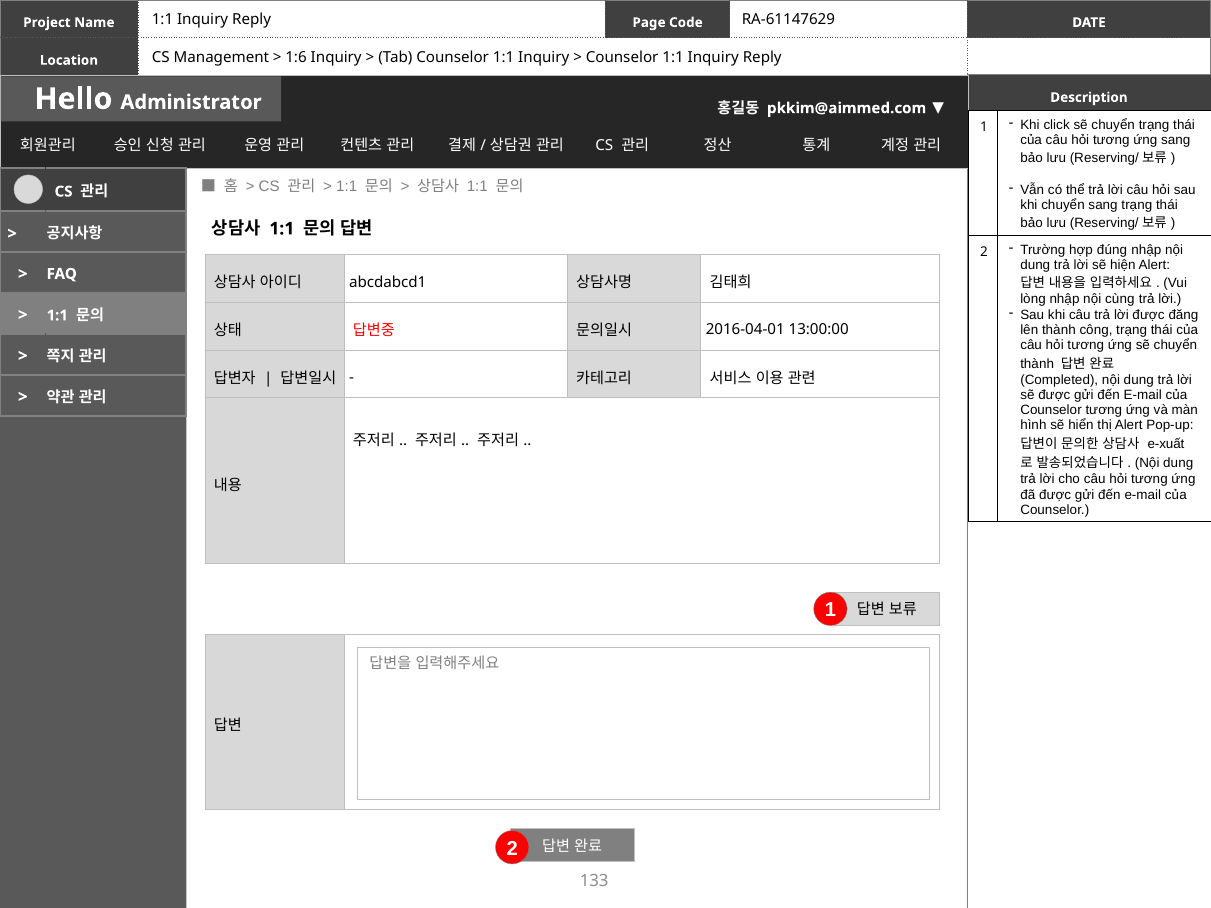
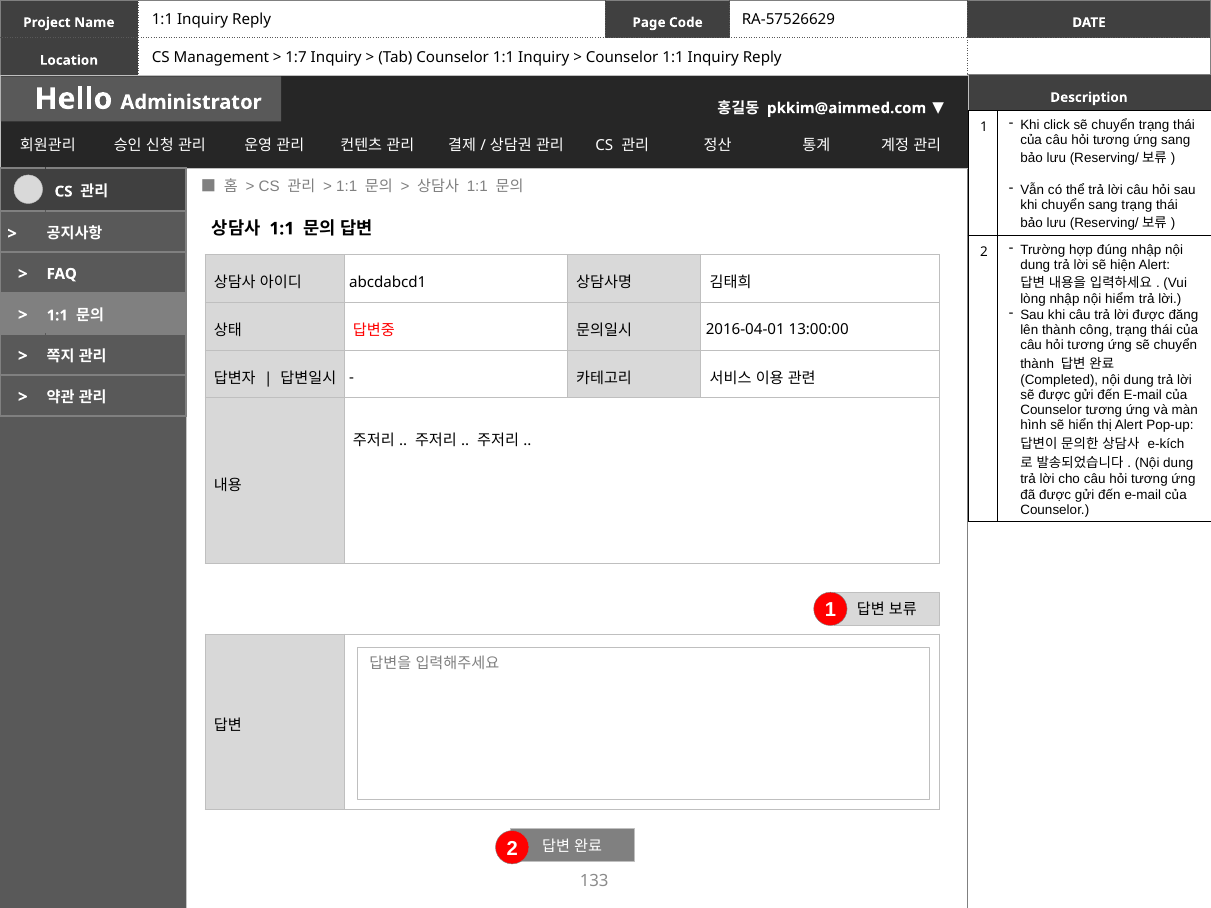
RA-61147629: RA-61147629 -> RA-57526629 (788, 20)
1:6: 1:6 -> 1:7 (296, 58)
cùng: cùng -> hiểm (1120, 300)
e-xuất: e-xuất -> e-kích (1166, 444)
